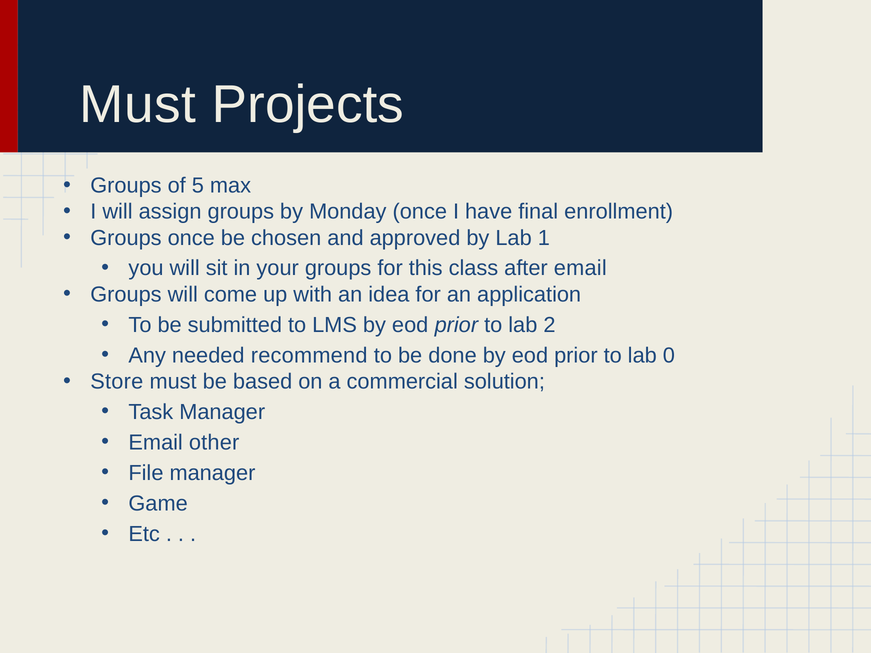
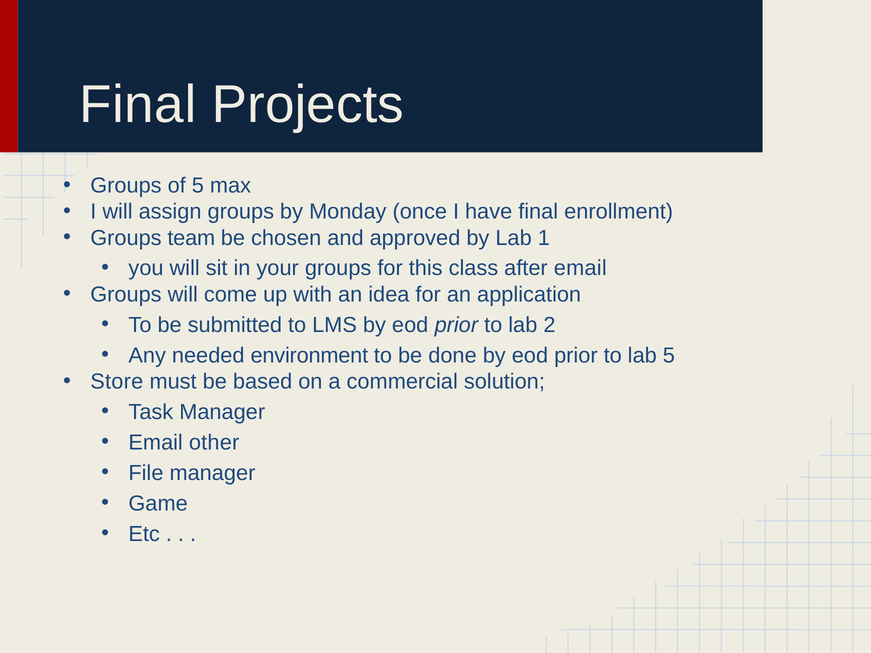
Must: Must -> Final (138, 105)
Groups once: once -> team (191, 238)
recommend: recommend -> environment (309, 356)
lab 0: 0 -> 5 (669, 356)
